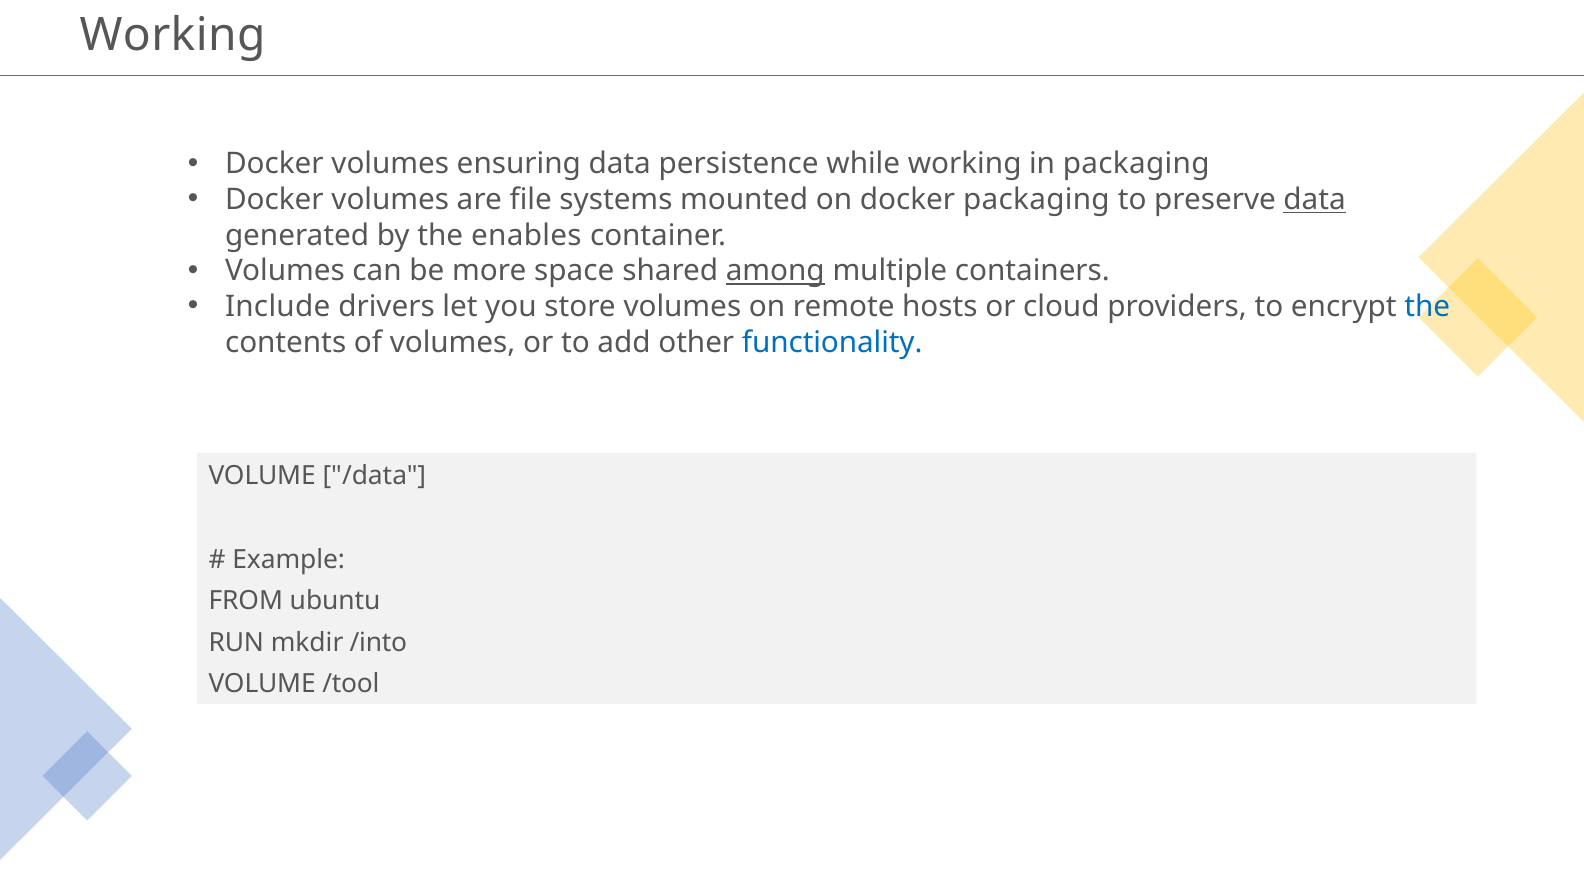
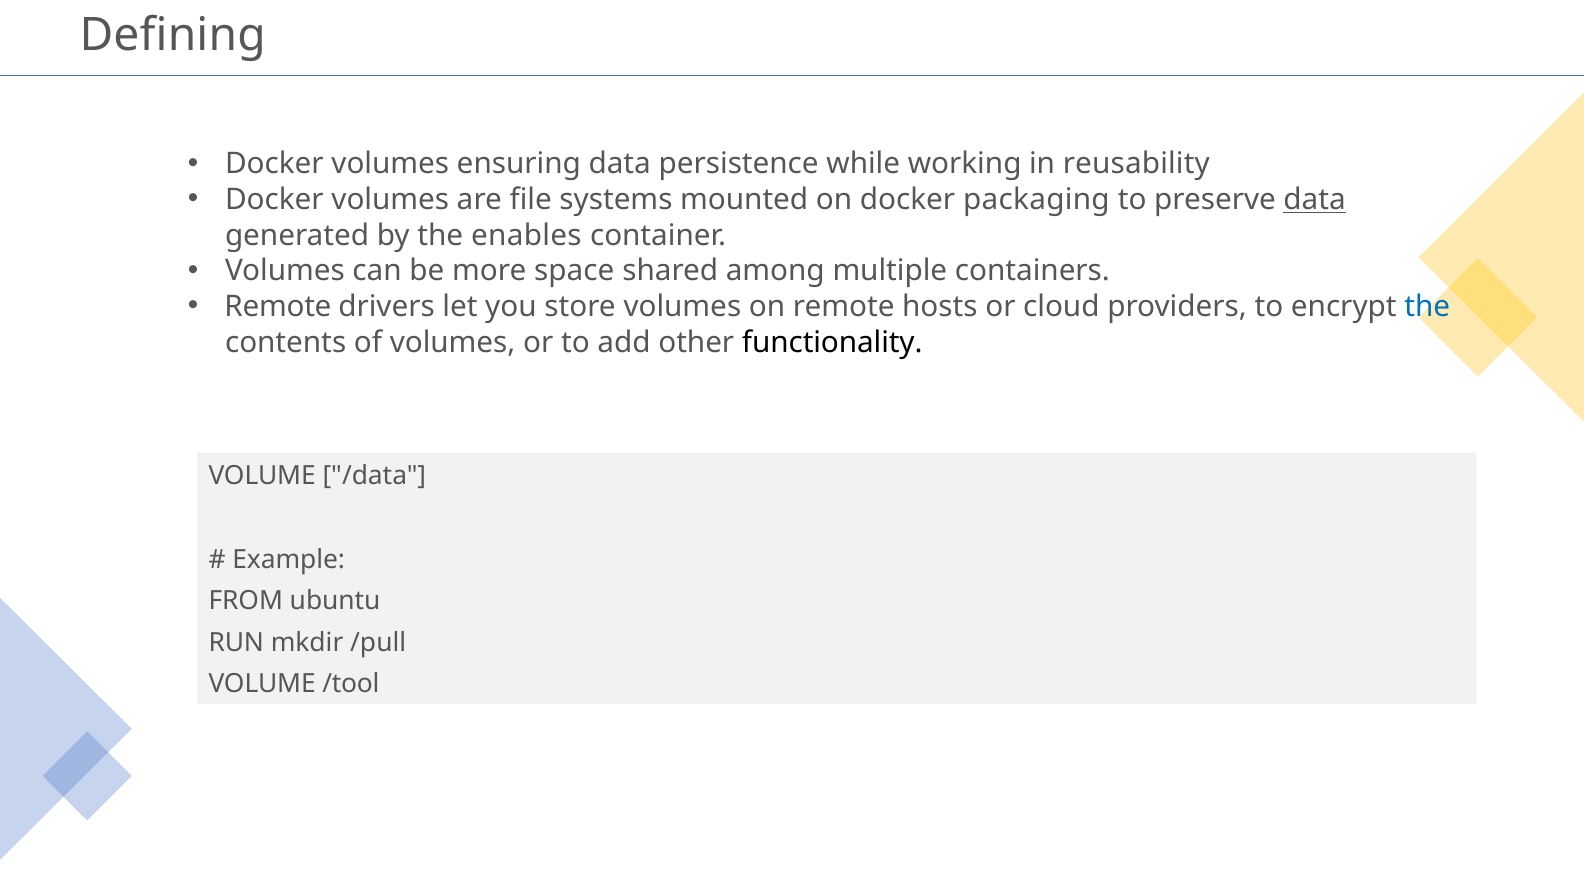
Working: Working -> Defining (173, 35)
in packaging: packaging -> reusability (1136, 164)
among underline: present -> none (775, 271)
Include: Include -> Remote (278, 307)
functionality colour: blue -> black (832, 342)
/into: /into -> /pull (378, 642)
